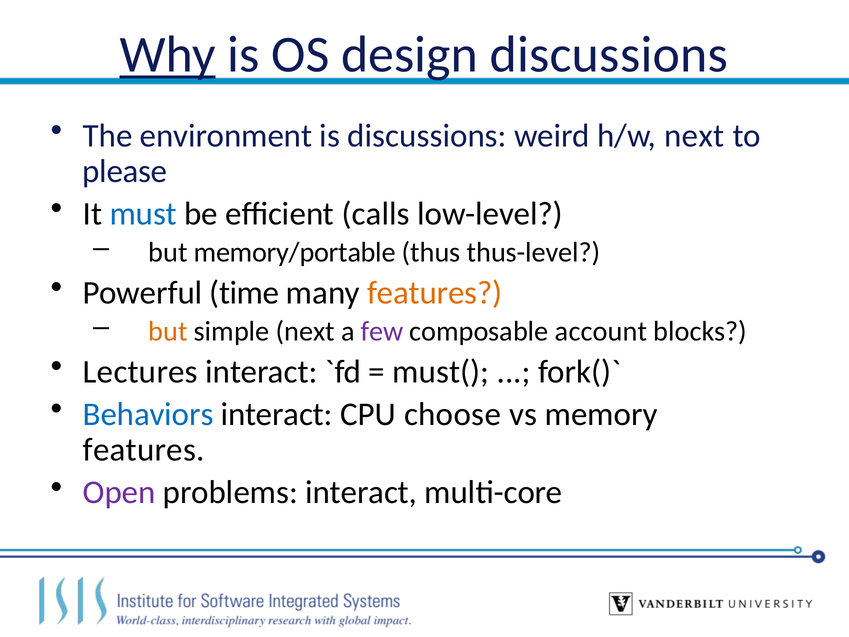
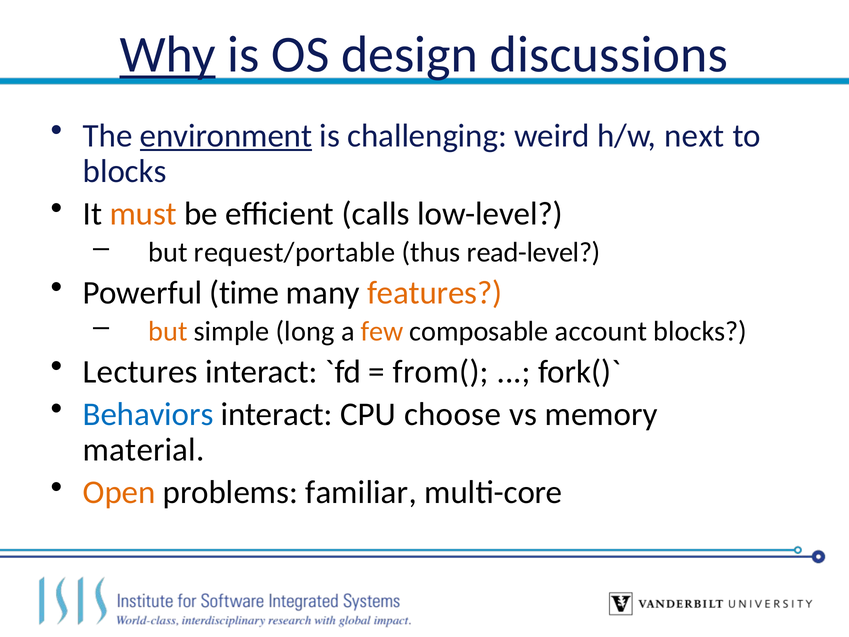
environment underline: none -> present (226, 136)
is discussions: discussions -> challenging (427, 136)
please: please -> blocks (125, 171)
must colour: blue -> orange (143, 214)
memory/portable: memory/portable -> request/portable (295, 252)
thus-level: thus-level -> read-level (534, 252)
simple next: next -> long (305, 331)
few colour: purple -> orange (382, 331)
must(: must( -> from( (441, 372)
features: features -> material (144, 450)
Open colour: purple -> orange (119, 492)
problems interact: interact -> familiar (361, 492)
